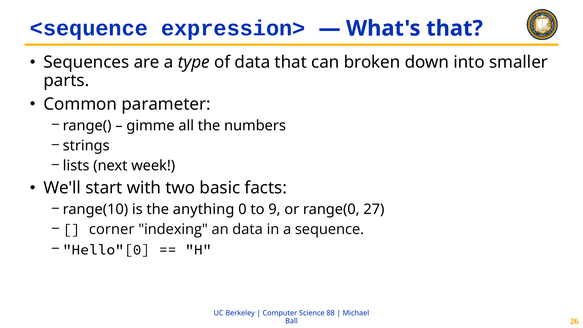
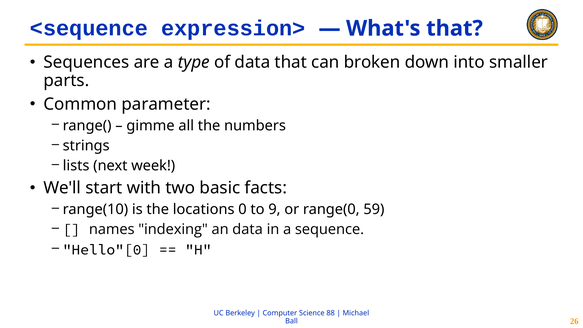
anything: anything -> locations (204, 209)
27: 27 -> 59 (374, 209)
corner: corner -> names (112, 229)
